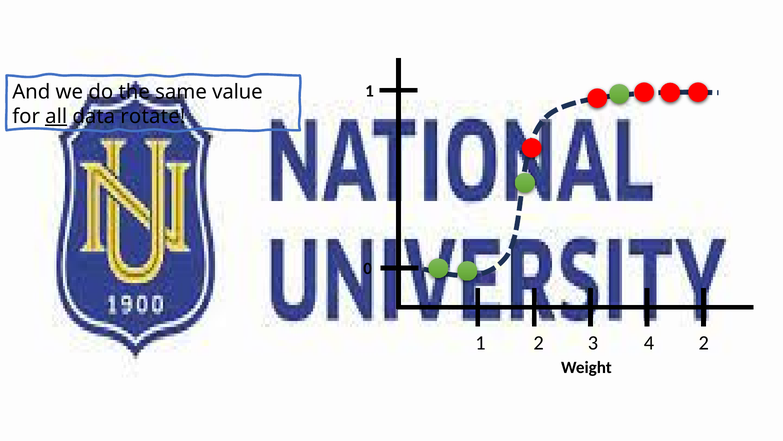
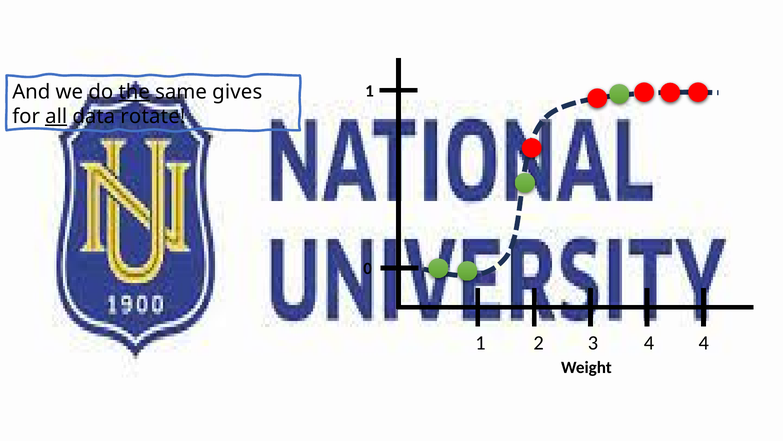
the underline: none -> present (134, 92)
value: value -> gives (237, 92)
4 2: 2 -> 4 (704, 342)
